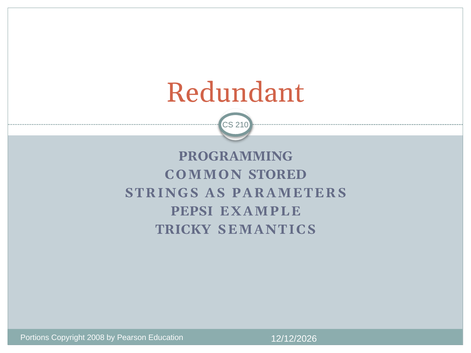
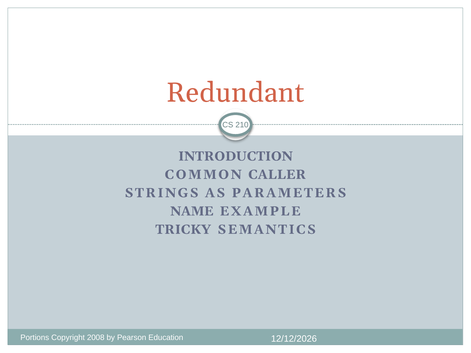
PROGRAMMING: PROGRAMMING -> INTRODUCTION (235, 156)
STORED: STORED -> CALLER (277, 175)
PEPSI: PEPSI -> NAME (192, 211)
